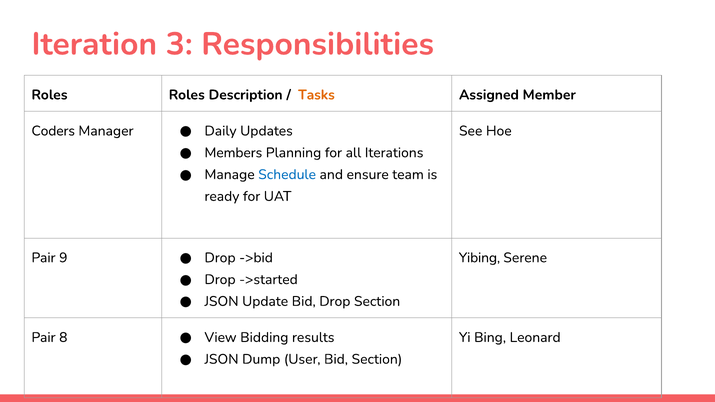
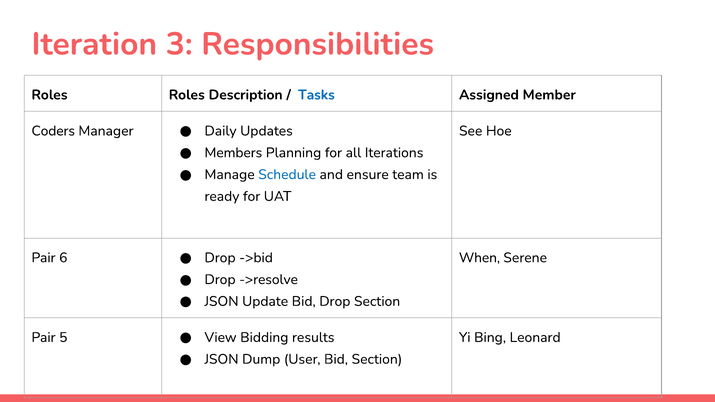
Tasks colour: orange -> blue (316, 95)
9: 9 -> 6 (63, 258)
Yibing: Yibing -> When (479, 258)
->started: ->started -> ->resolve (269, 280)
8: 8 -> 5 (63, 338)
